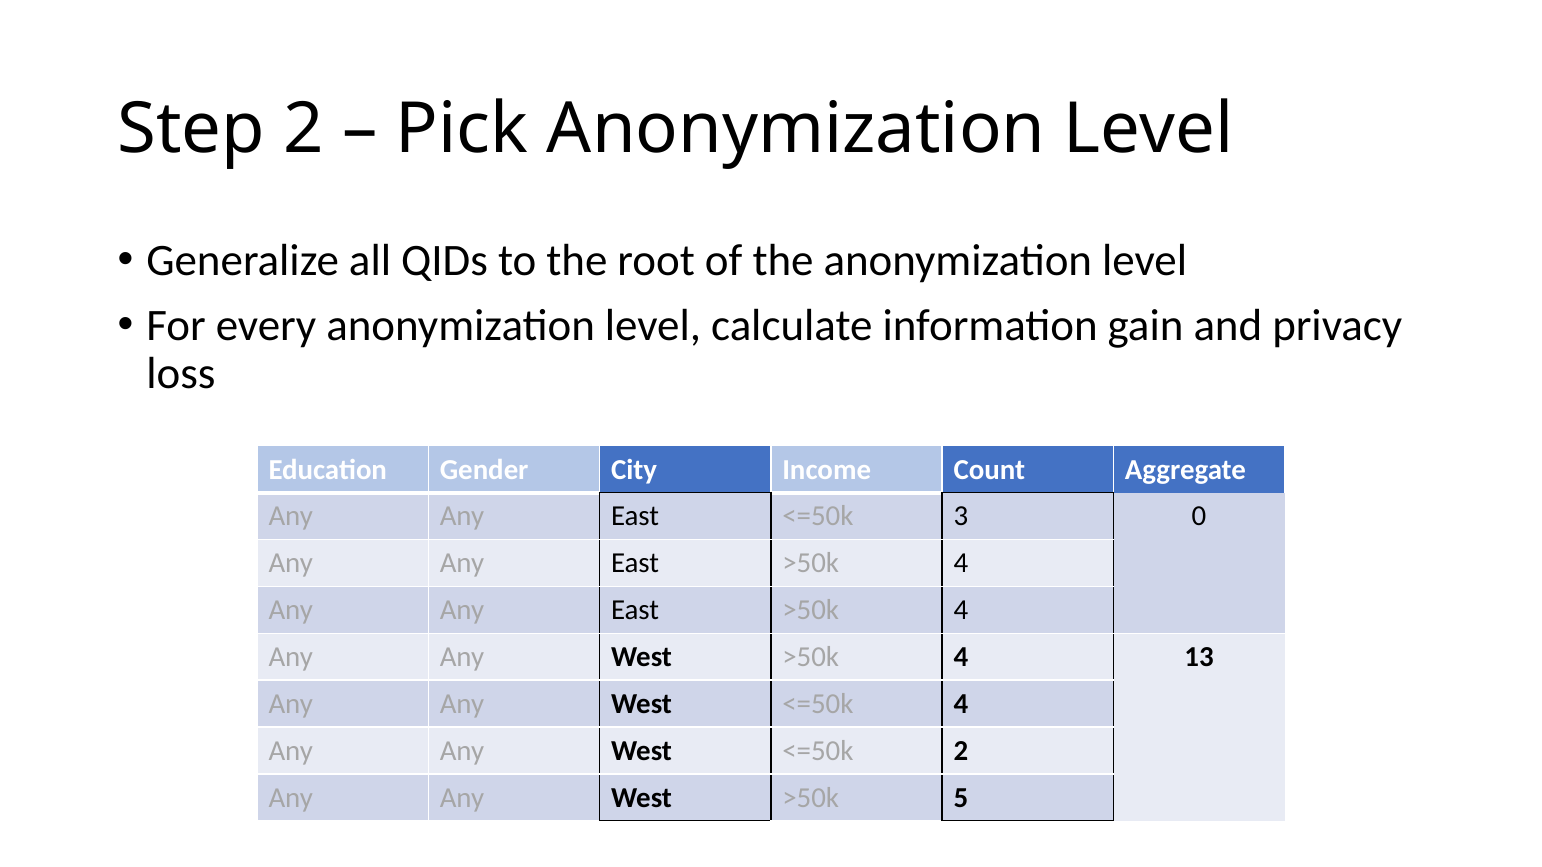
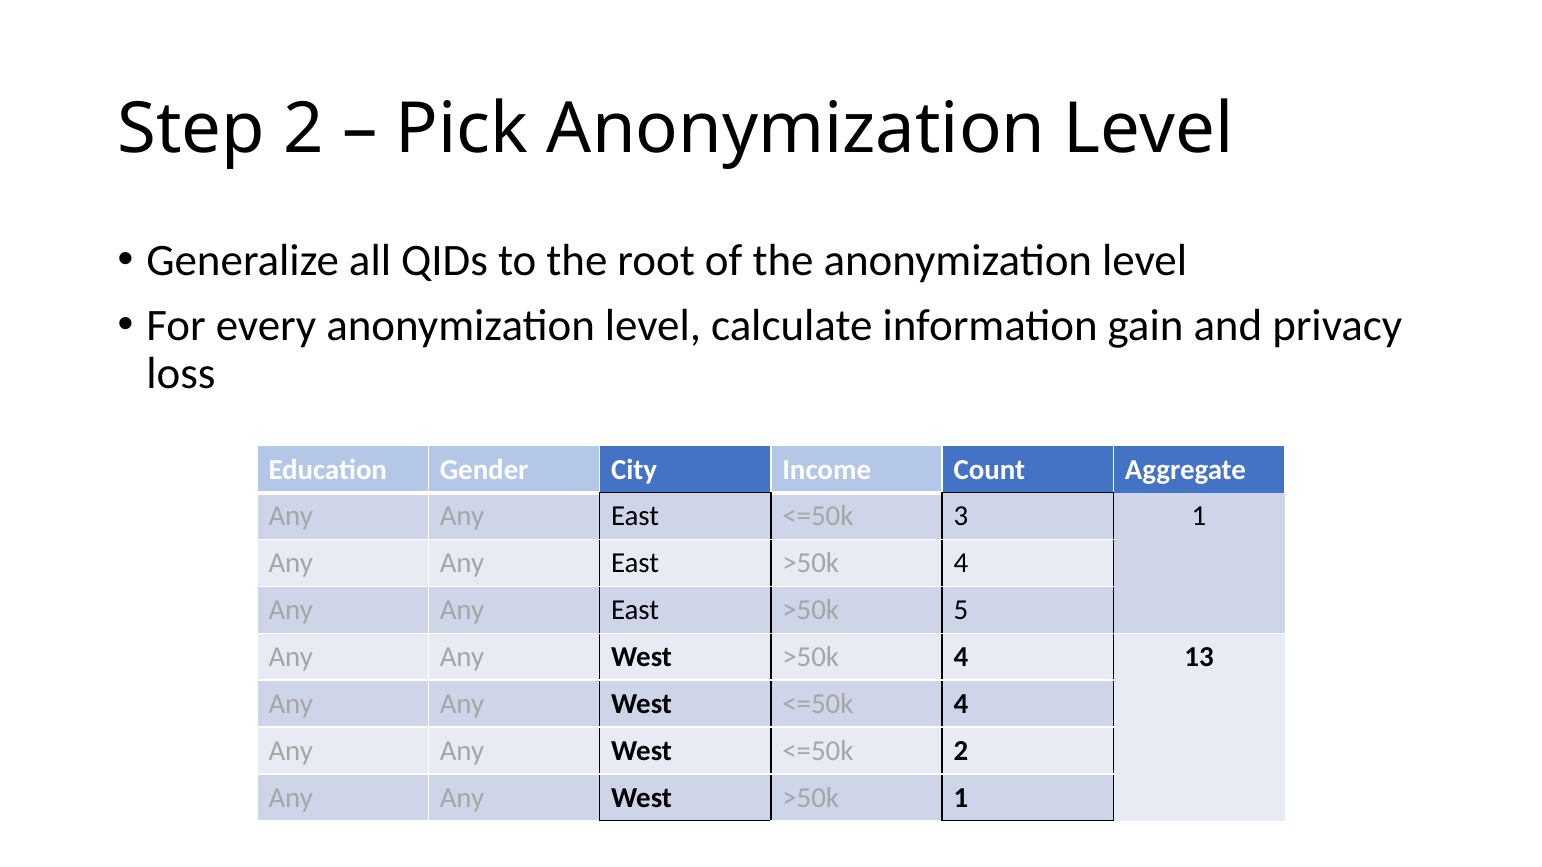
3 0: 0 -> 1 (1199, 517)
4: 4 -> 5 (961, 610)
>50k 5: 5 -> 1 (961, 798)
